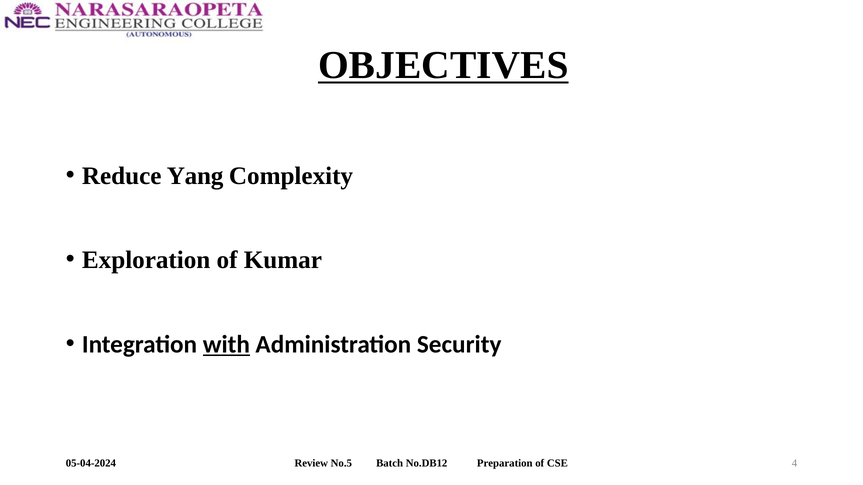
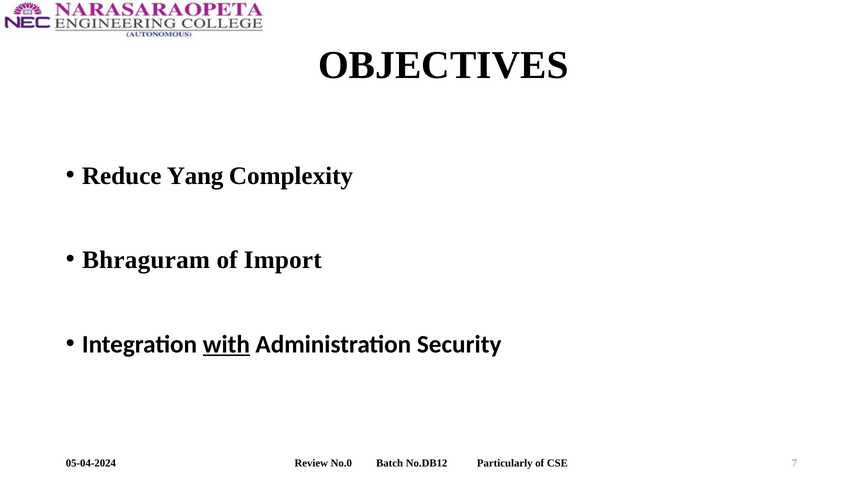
OBJECTIVES underline: present -> none (443, 66)
Exploration: Exploration -> Bhraguram (146, 260)
Kumar: Kumar -> Import (283, 260)
No.5: No.5 -> No.0 (341, 464)
Preparation: Preparation -> Particularly (505, 464)
4: 4 -> 7 (794, 464)
